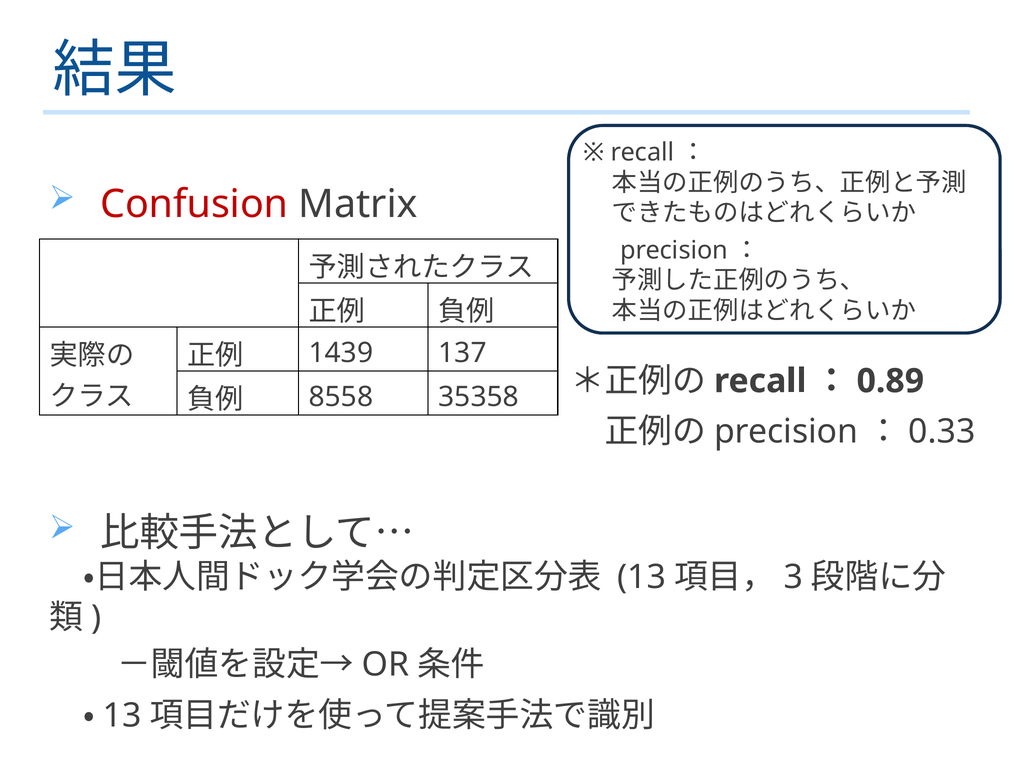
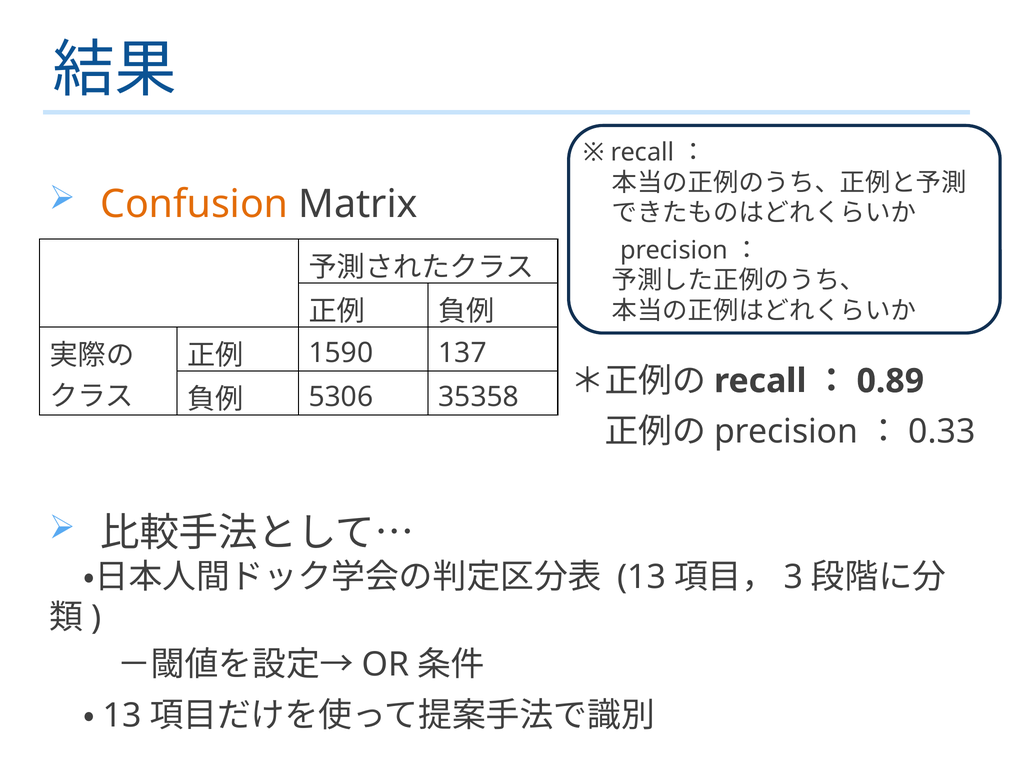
Confusion colour: red -> orange (194, 204)
1439: 1439 -> 1590 (341, 353)
8558: 8558 -> 5306 (341, 397)
